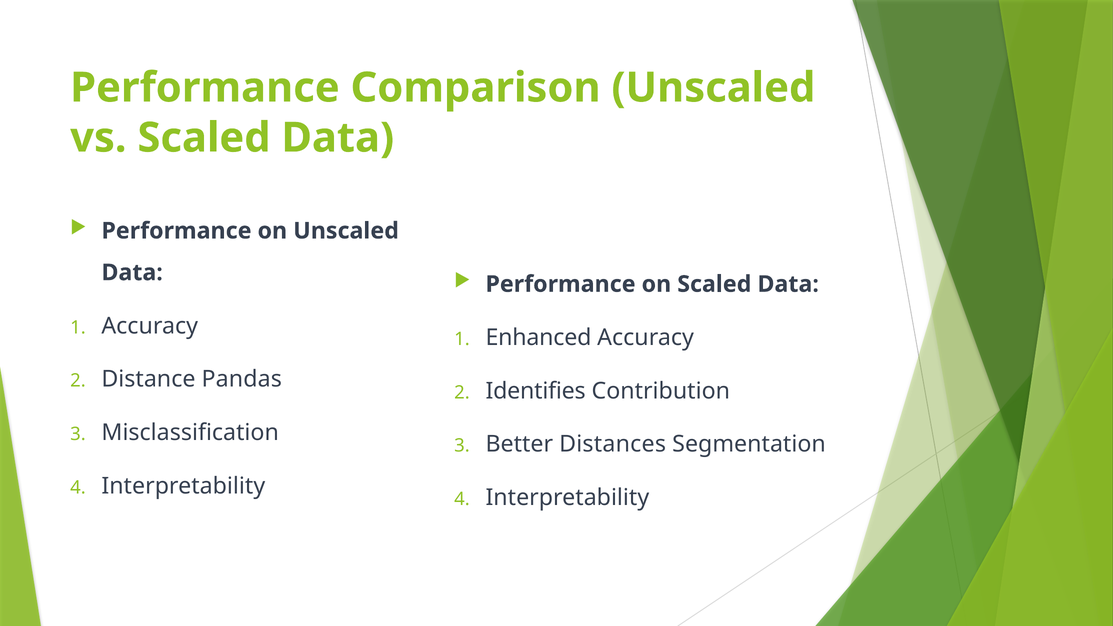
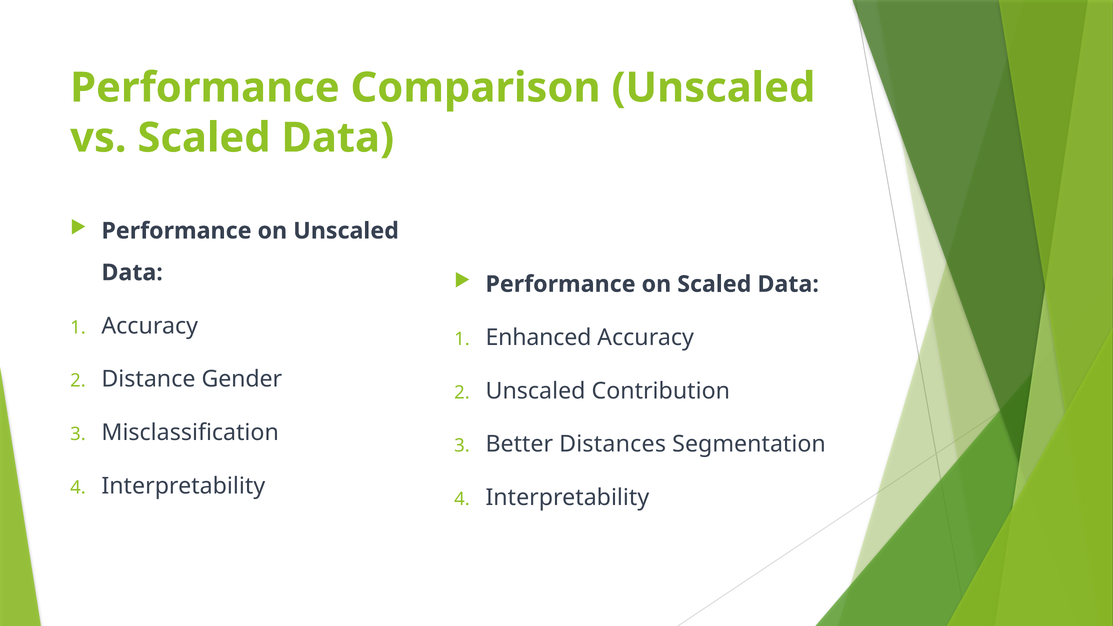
Pandas: Pandas -> Gender (242, 379)
Identifies: Identifies -> Unscaled (536, 391)
